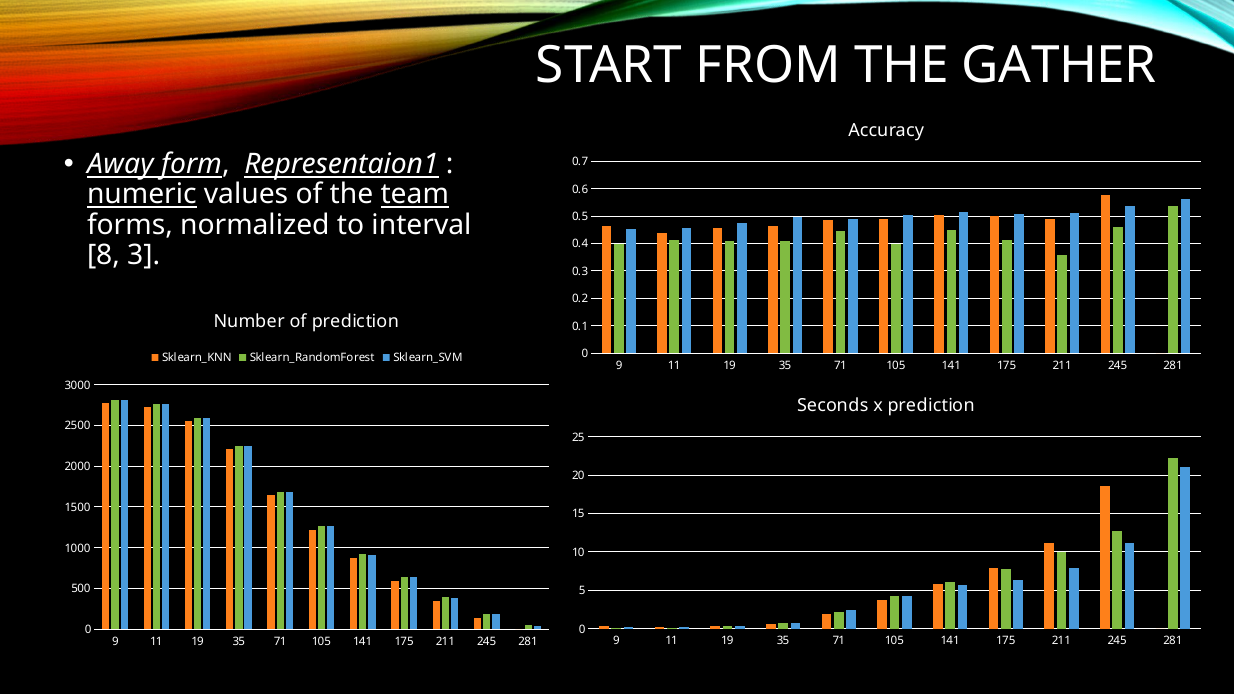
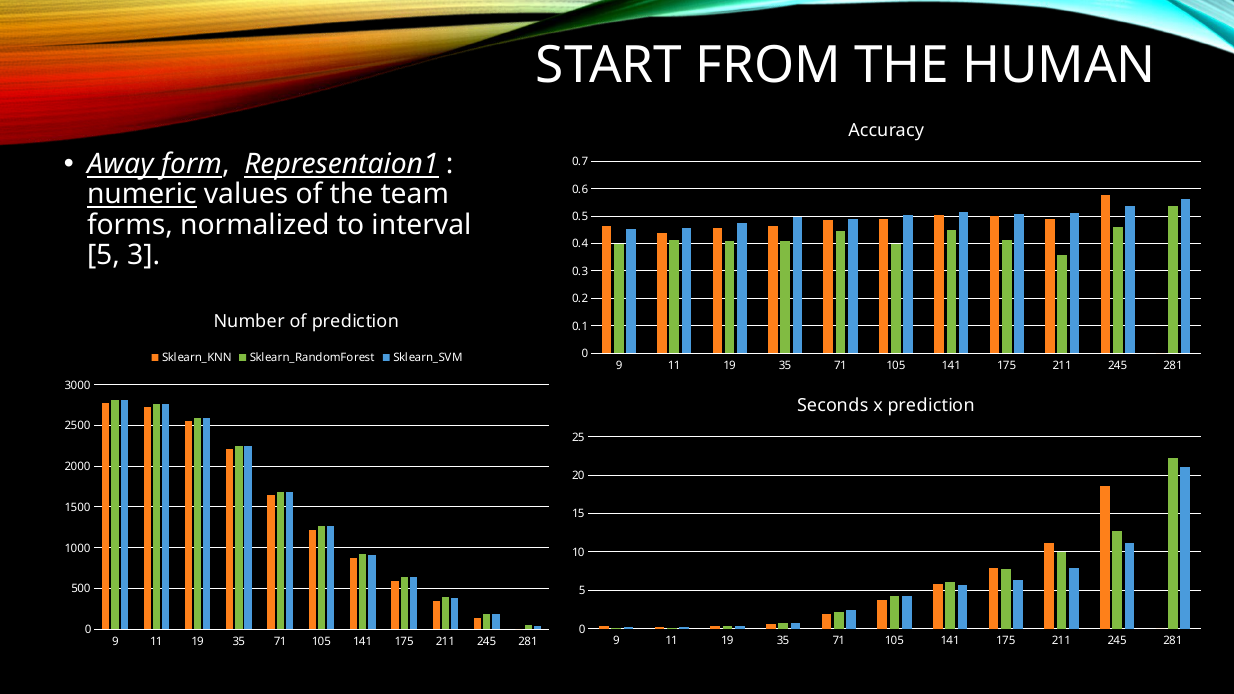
GATHER: GATHER -> HUMAN (1059, 66)
team underline: present -> none (415, 195)
8: 8 -> 5 (103, 256)
